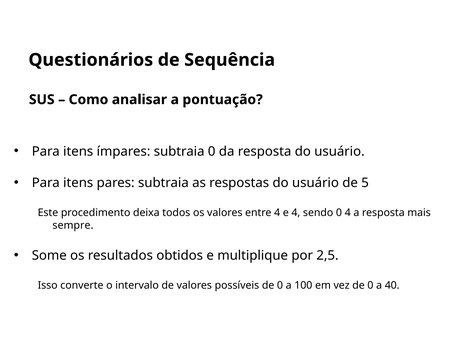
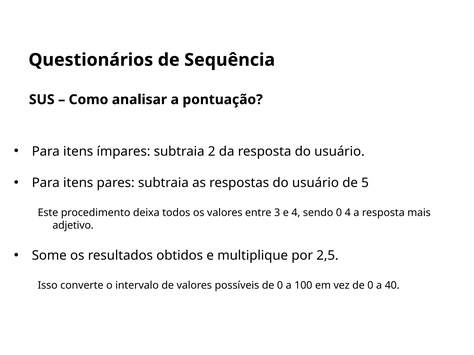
subtraia 0: 0 -> 2 (212, 152)
entre 4: 4 -> 3 (277, 213)
sempre: sempre -> adjetivo (73, 226)
